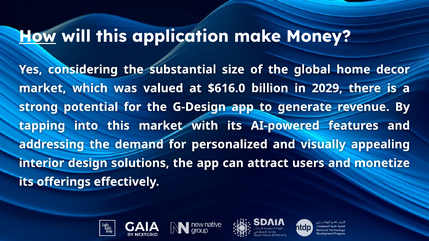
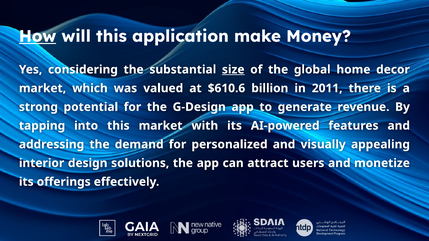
size underline: none -> present (233, 70)
$616.0: $616.0 -> $610.6 (226, 88)
2029: 2029 -> 2011 (327, 88)
